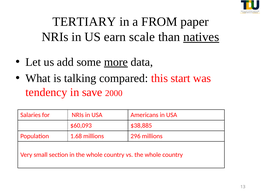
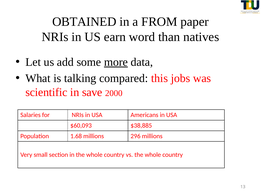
TERTIARY: TERTIARY -> OBTAINED (84, 22)
scale: scale -> word (142, 37)
natives underline: present -> none (201, 37)
start: start -> jobs (180, 78)
tendency: tendency -> scientific (46, 92)
